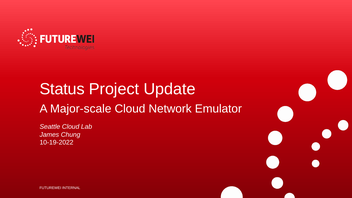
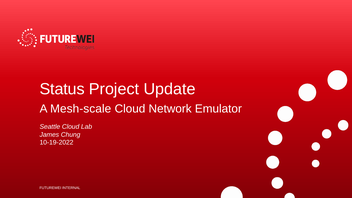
Major-scale: Major-scale -> Mesh-scale (81, 109)
